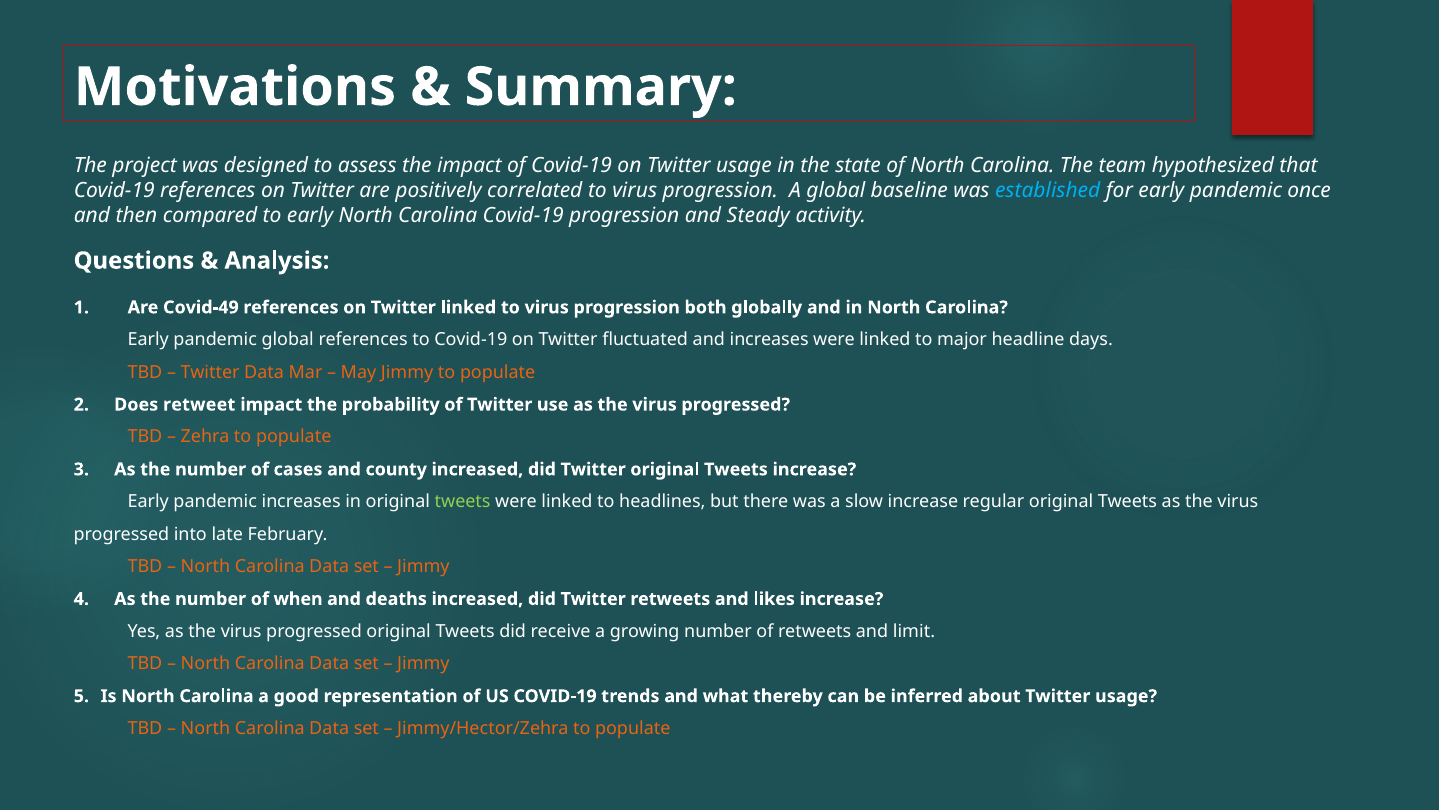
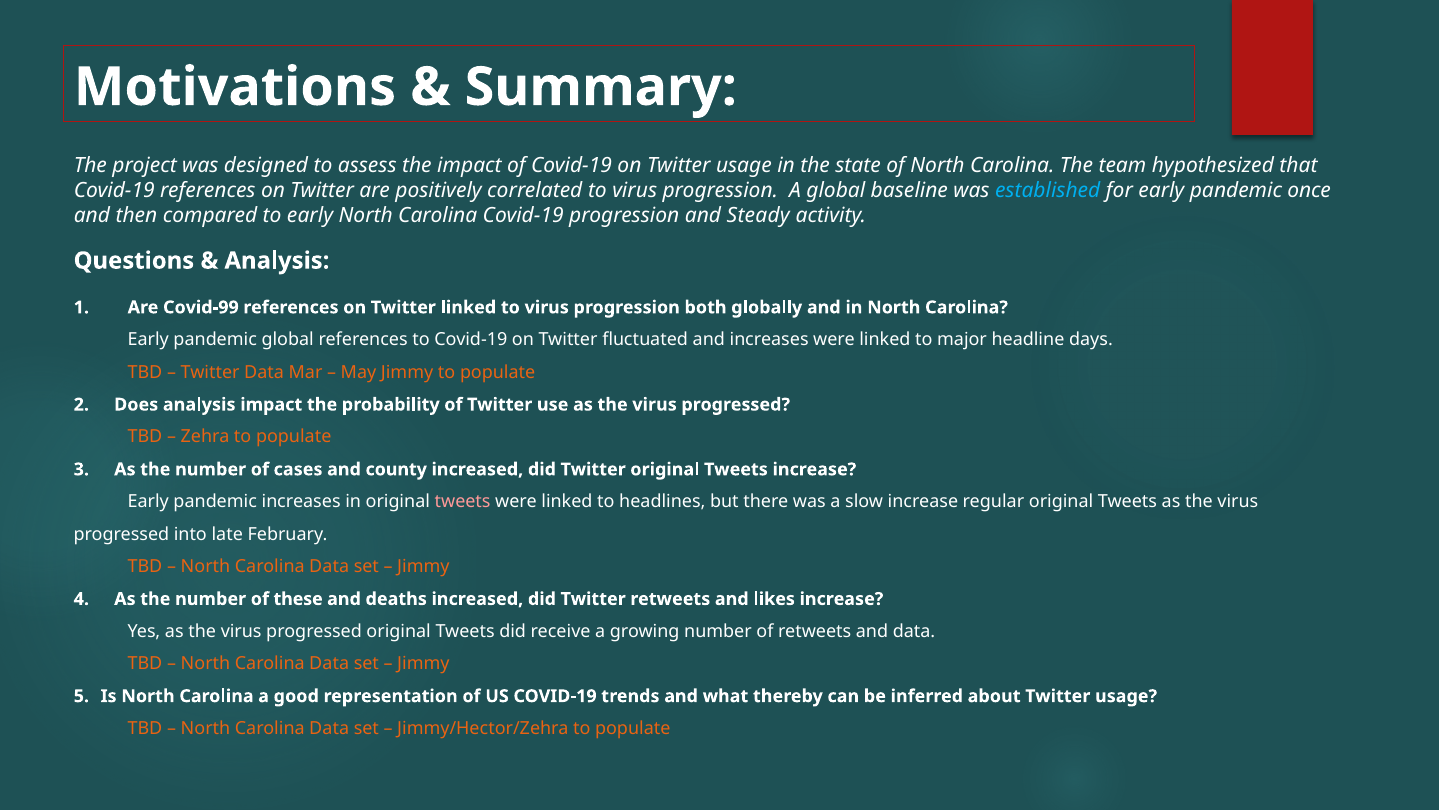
Covid-49: Covid-49 -> Covid-99 (201, 307)
Does retweet: retweet -> analysis (199, 404)
tweets colour: light green -> pink (463, 501)
when: when -> these (298, 599)
and limit: limit -> data (914, 631)
